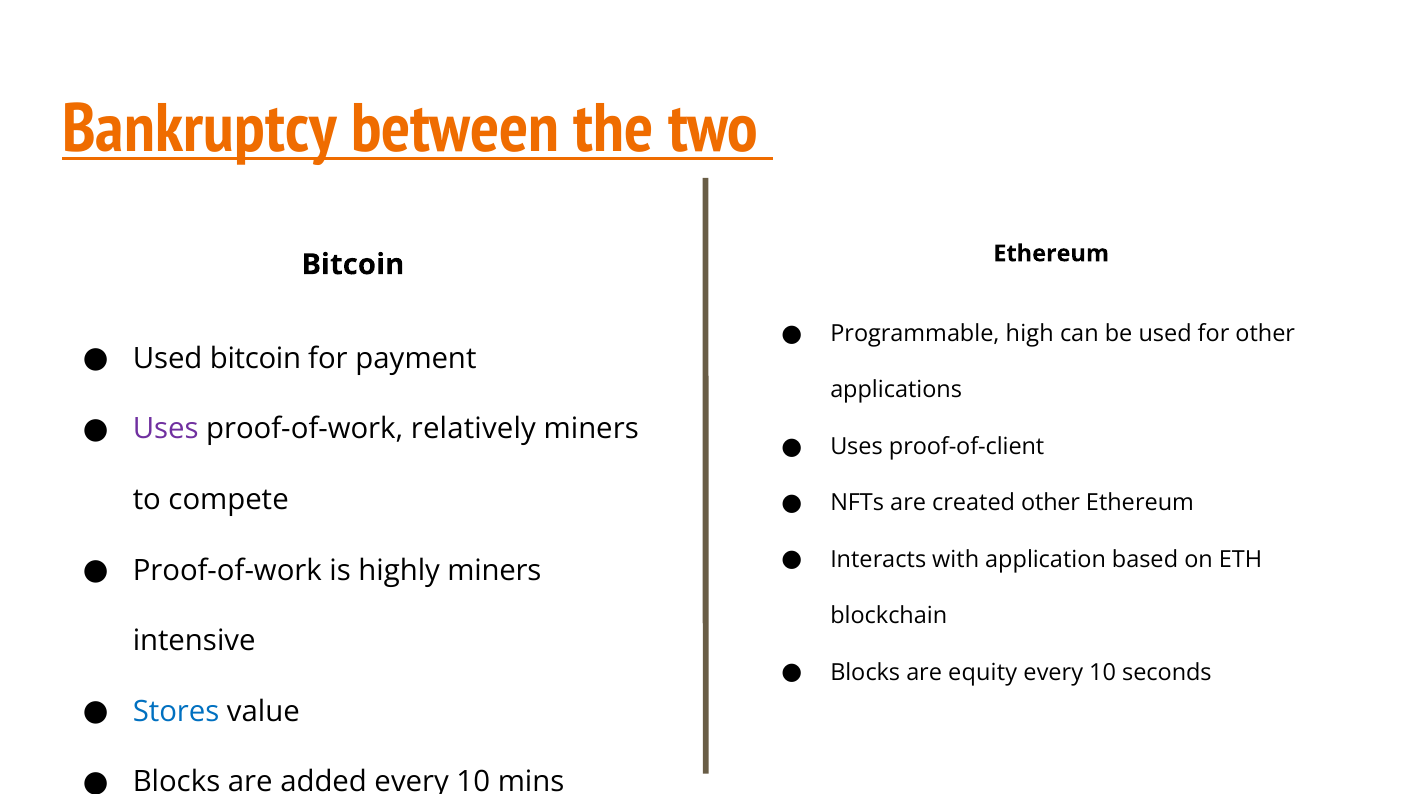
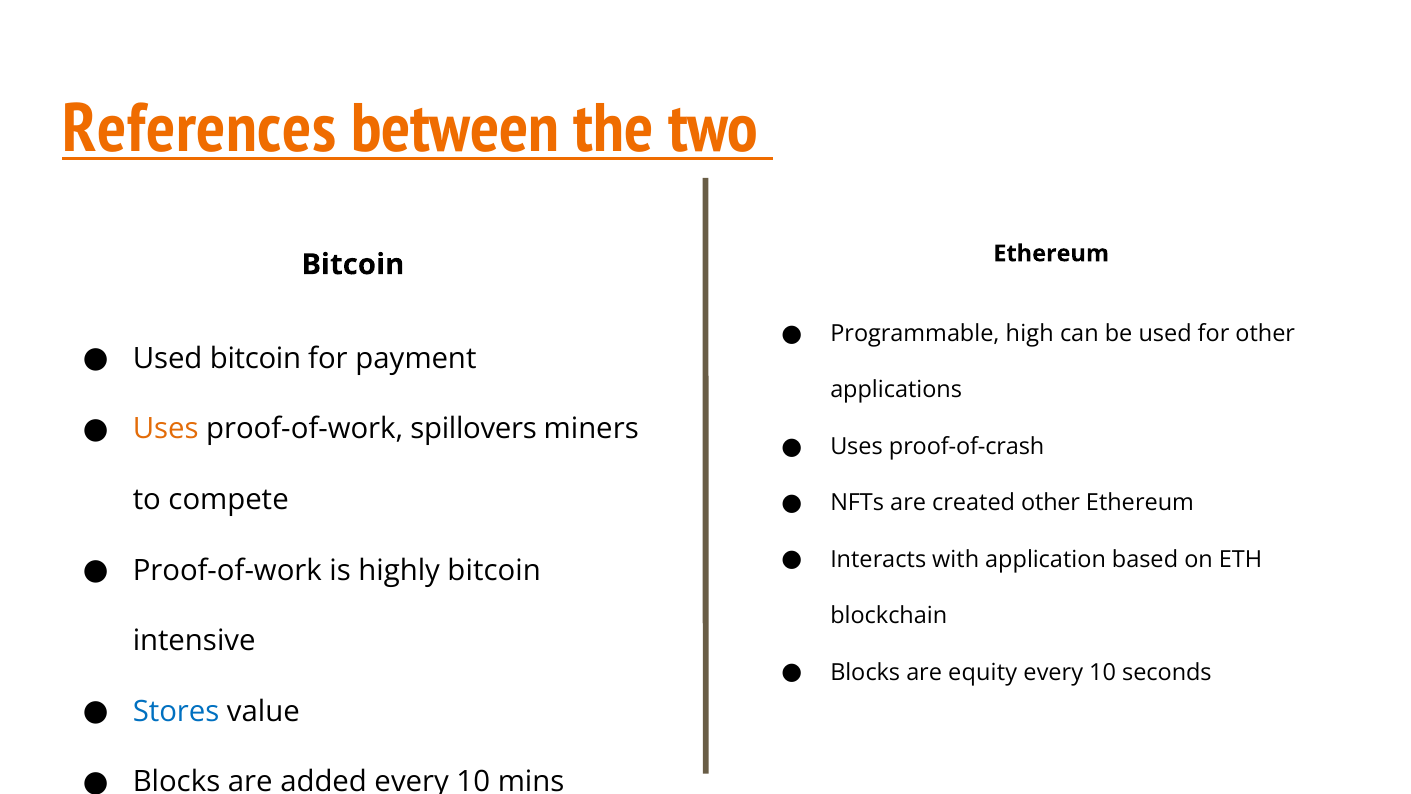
Bankruptcy: Bankruptcy -> References (199, 129)
Uses colour: purple -> orange (166, 429)
relatively: relatively -> spillovers (474, 429)
proof-of-client: proof-of-client -> proof-of-crash (967, 446)
highly miners: miners -> bitcoin (494, 570)
